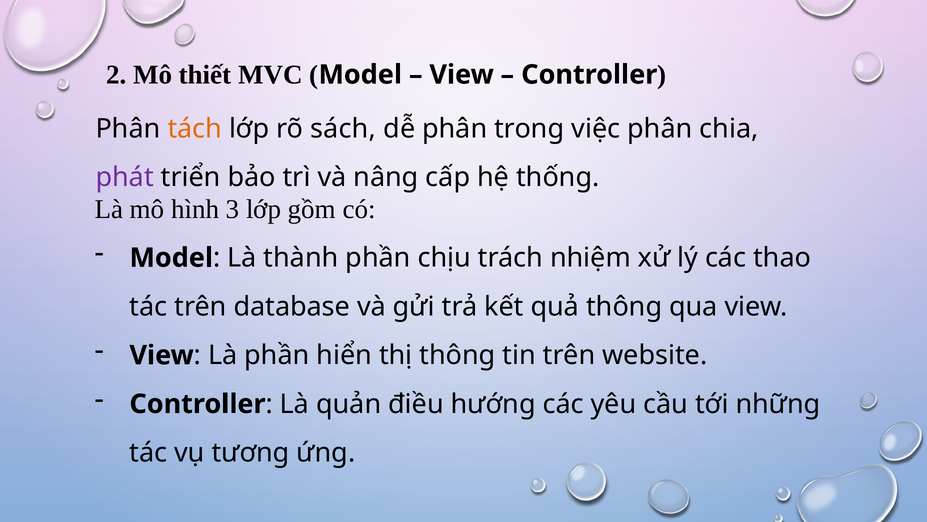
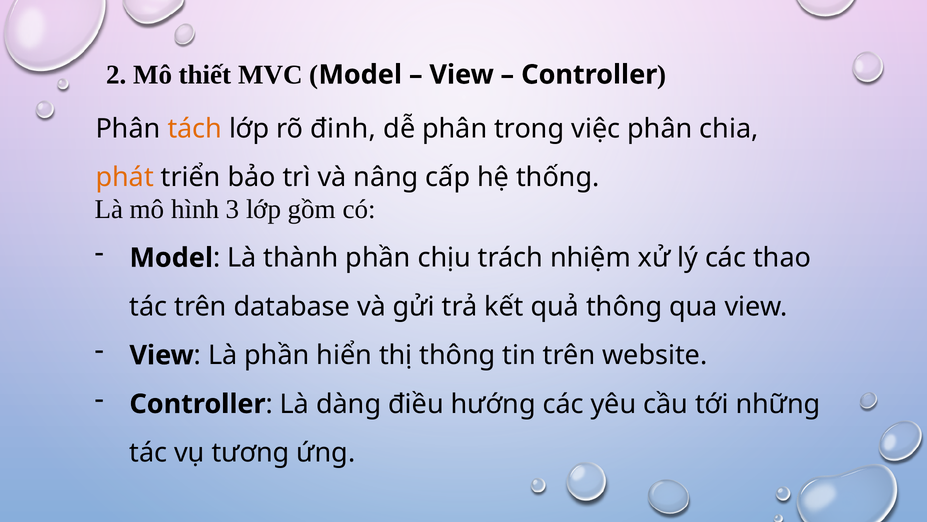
sách: sách -> định (343, 129)
phát colour: purple -> orange (125, 177)
quản: quản -> dàng (349, 404)
